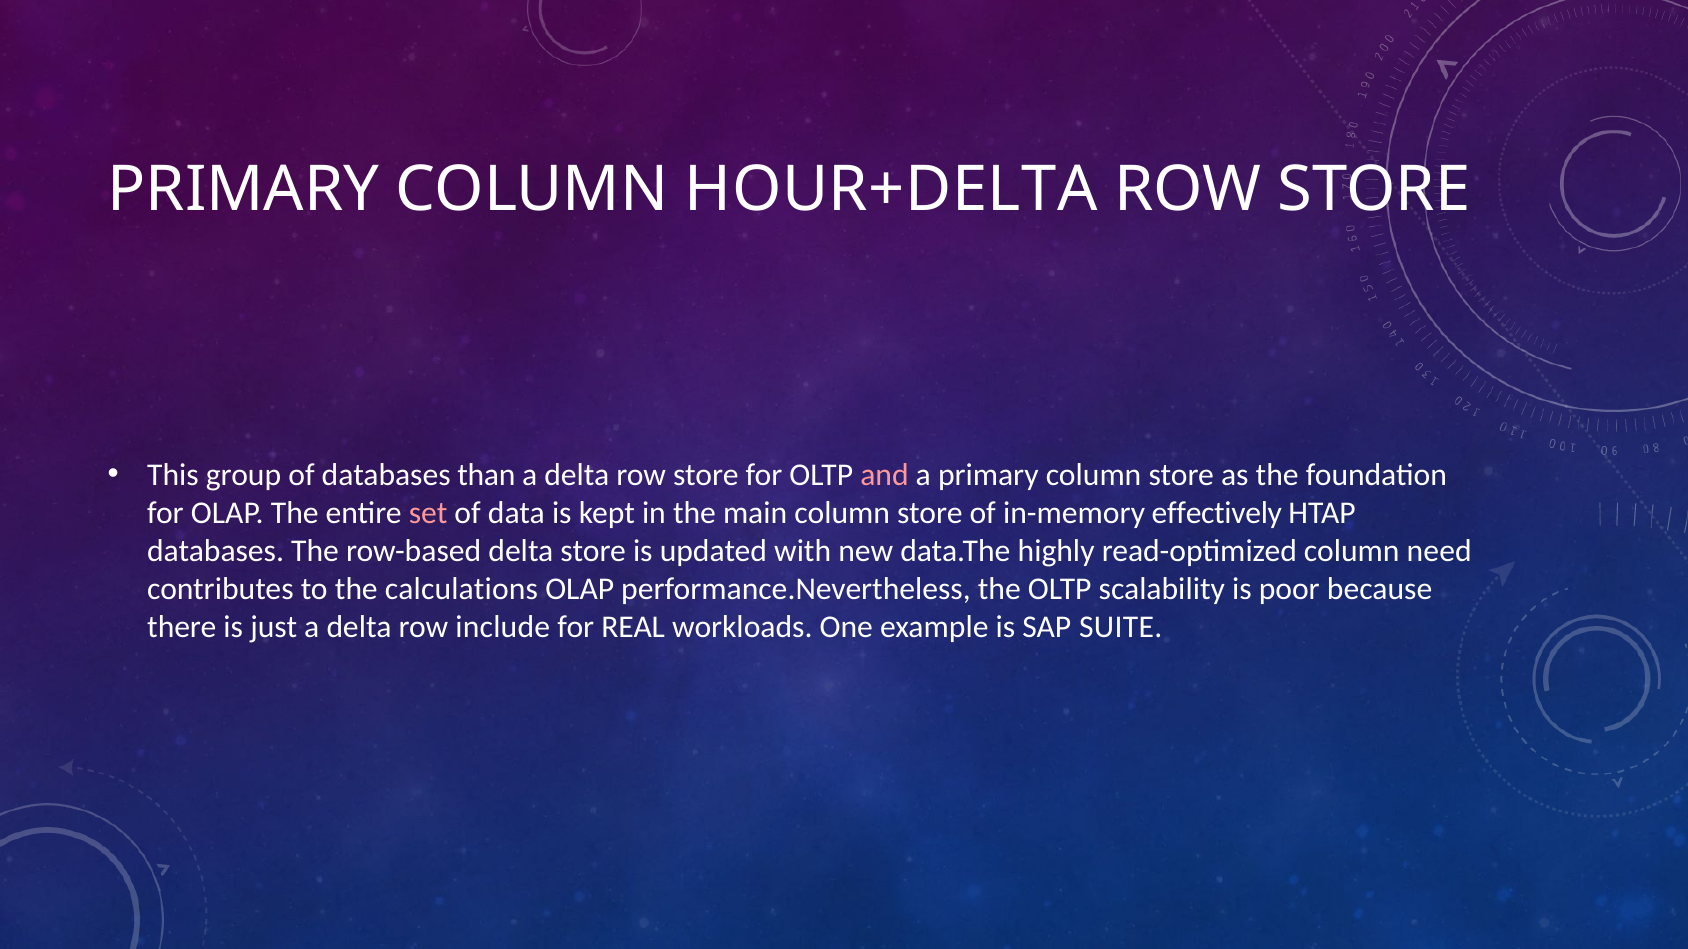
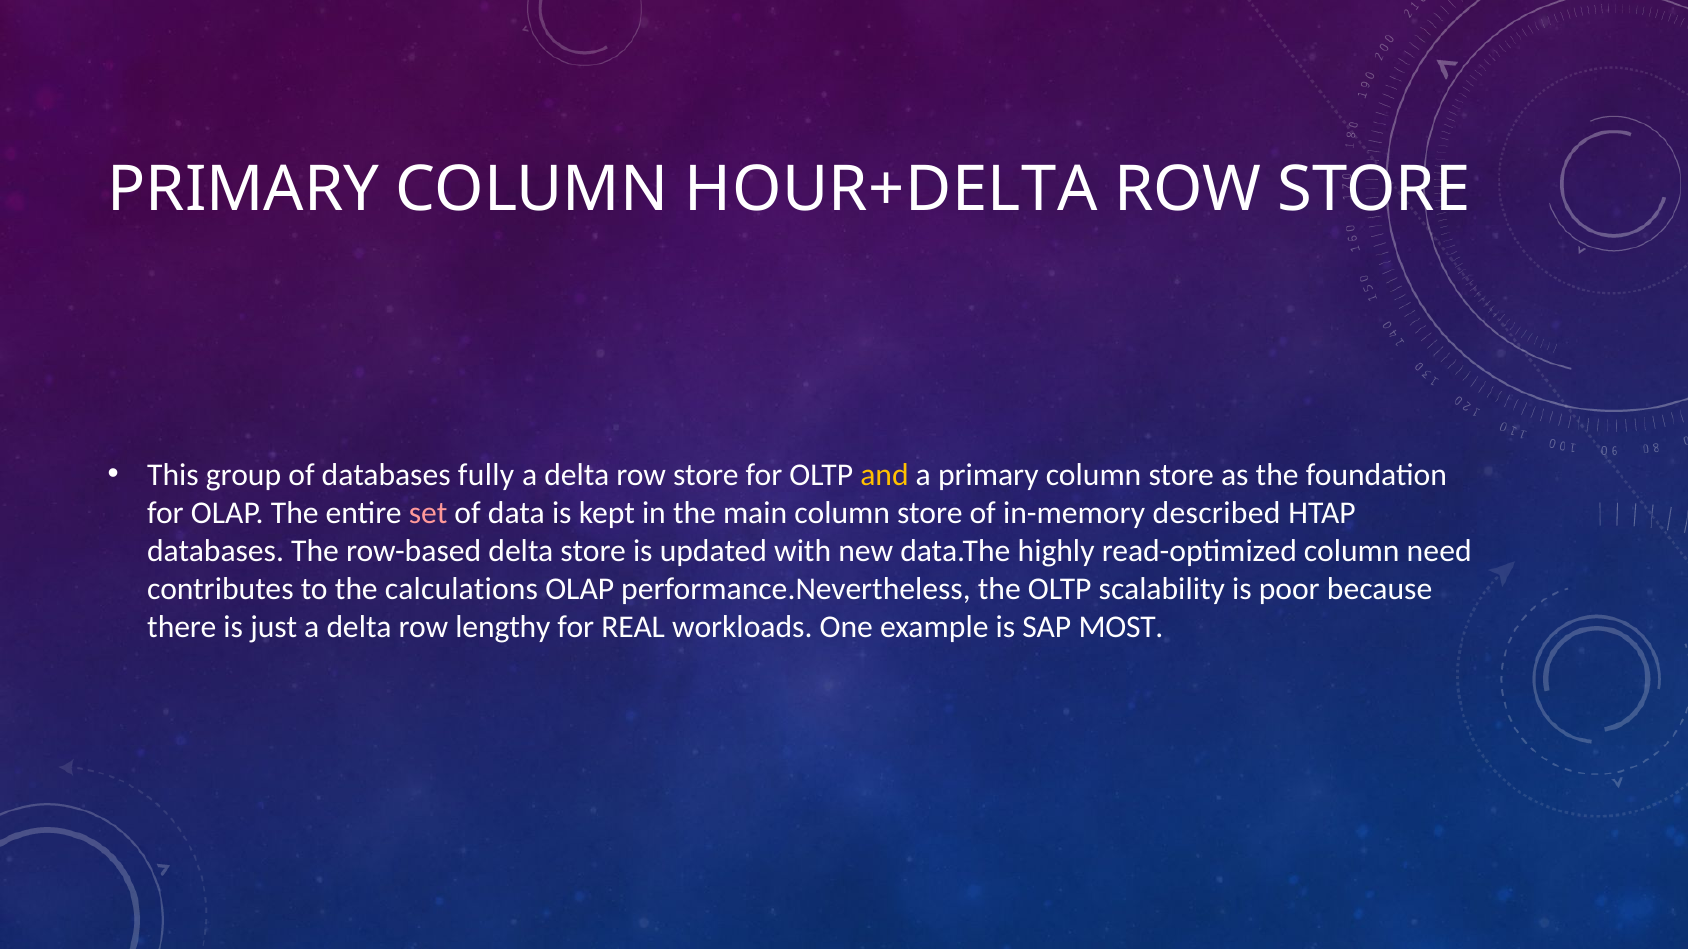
than: than -> fully (486, 475)
and colour: pink -> yellow (884, 475)
effectively: effectively -> described (1217, 513)
include: include -> lengthy (503, 627)
SUITE: SUITE -> MOST (1121, 627)
